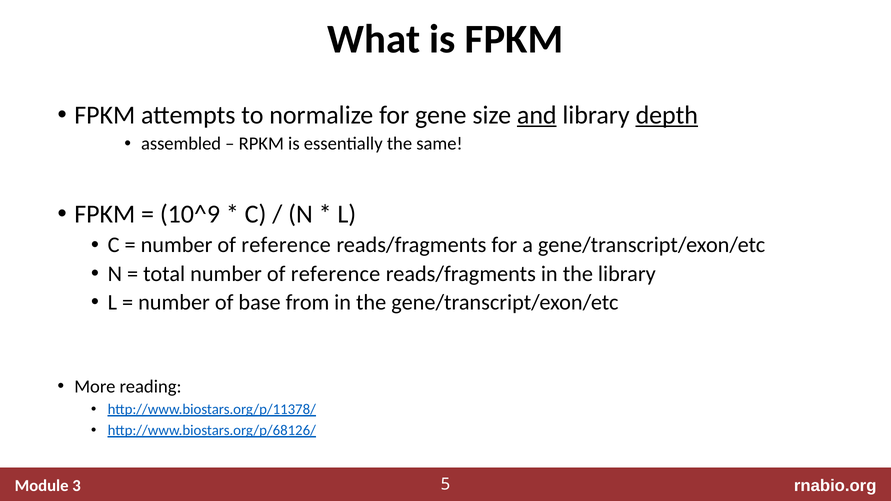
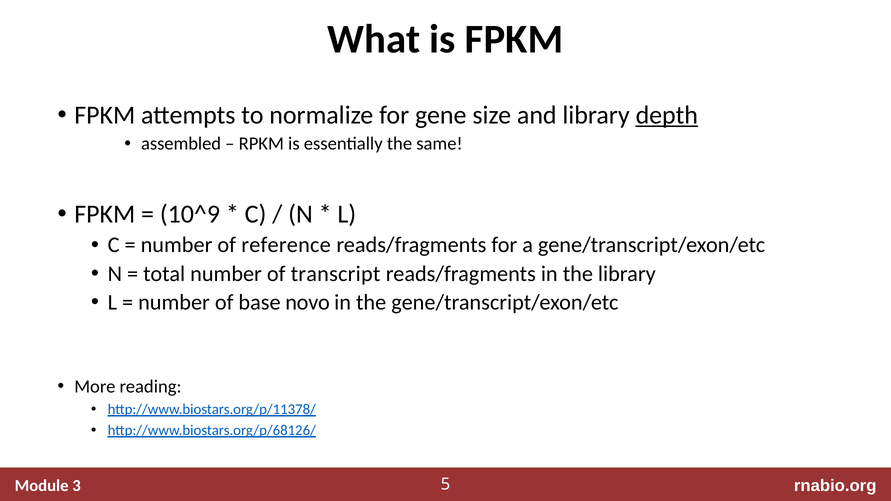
and underline: present -> none (537, 115)
total number of reference: reference -> transcript (336, 274)
from: from -> novo (308, 303)
